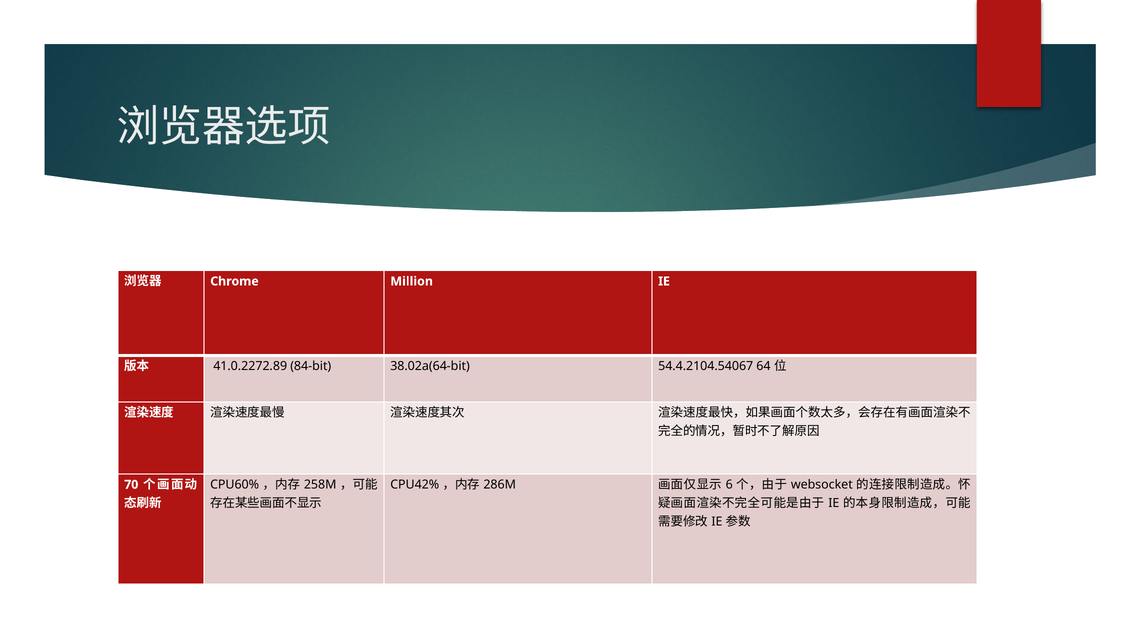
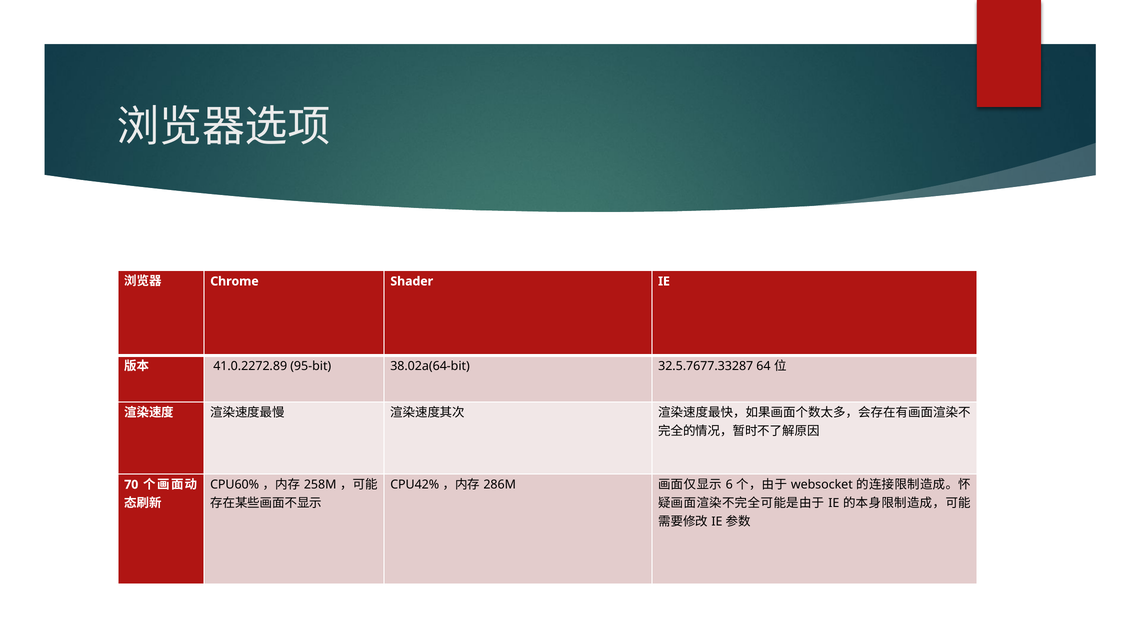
Million: Million -> Shader (412, 281)
84-bit: 84-bit -> 95-bit (311, 366)
54.4.2104.54067: 54.4.2104.54067 -> 32.5.7677.33287 (706, 366)
